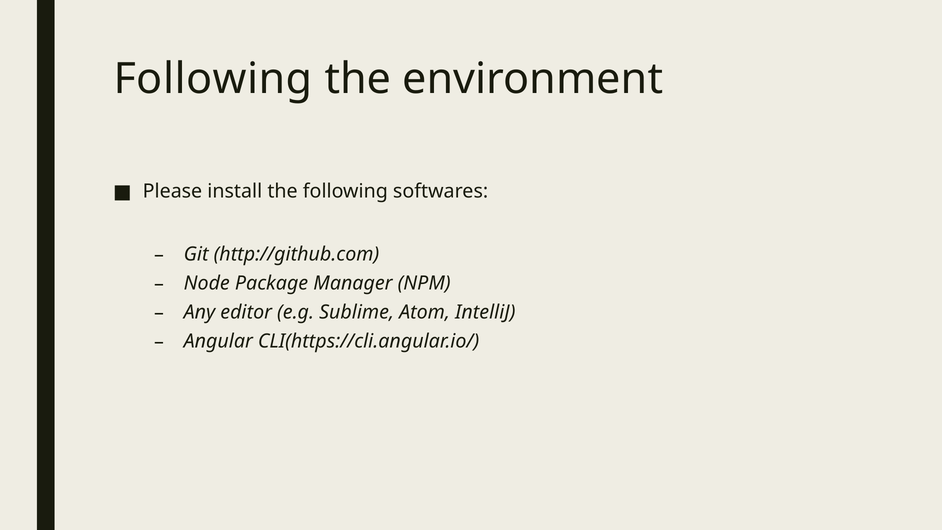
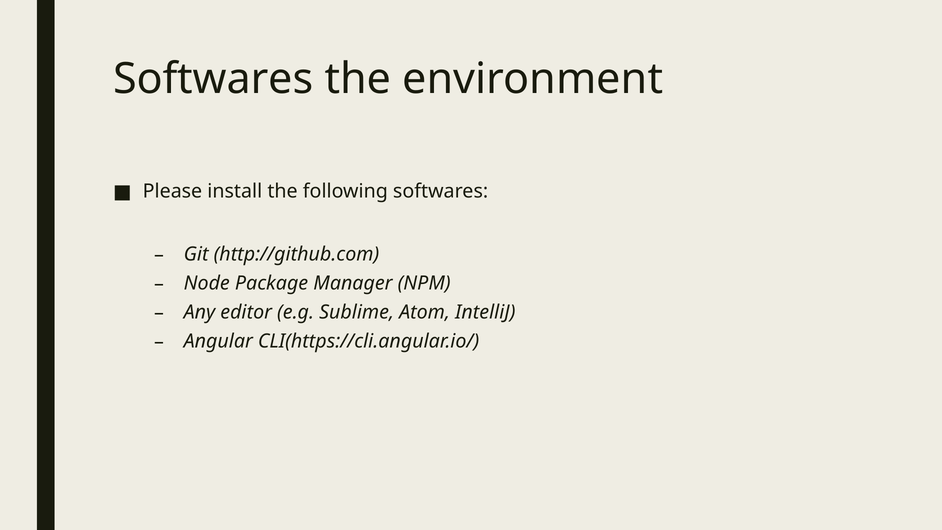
Following: Following -> Softwares (213, 79)
